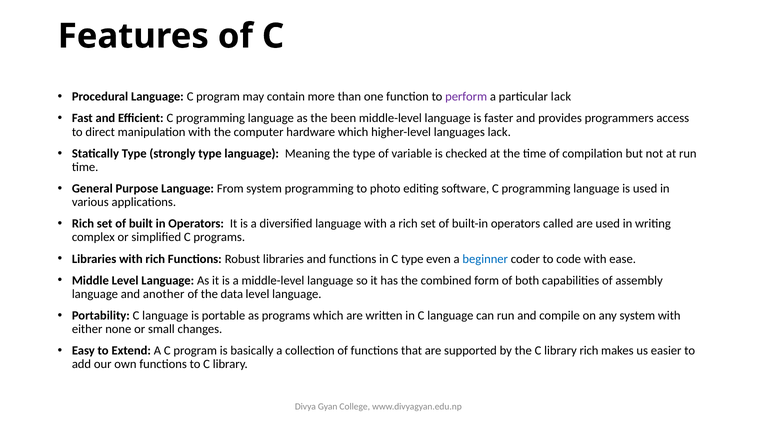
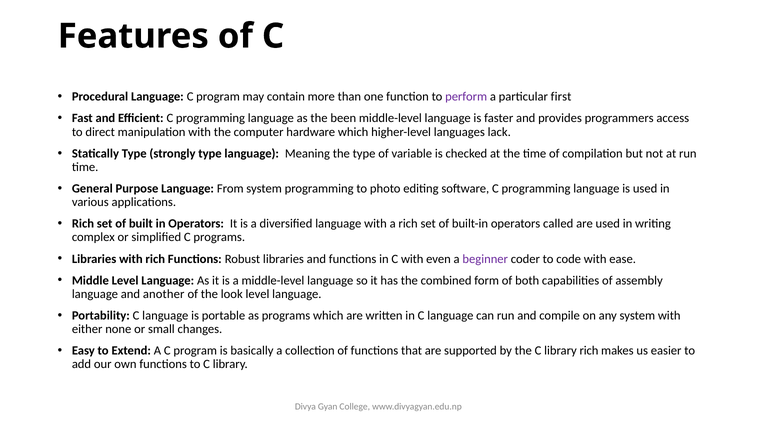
particular lack: lack -> first (561, 97)
C type: type -> with (412, 259)
beginner colour: blue -> purple (485, 259)
data: data -> look (232, 294)
